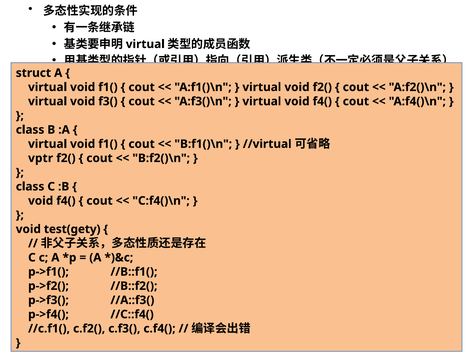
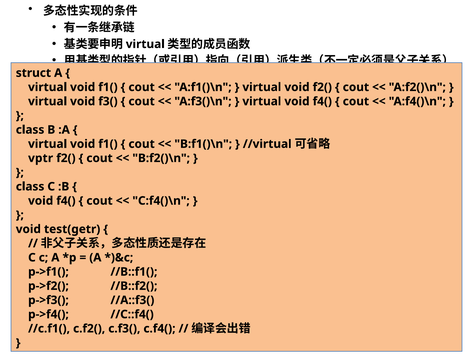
test(gety: test(gety -> test(getr (72, 229)
